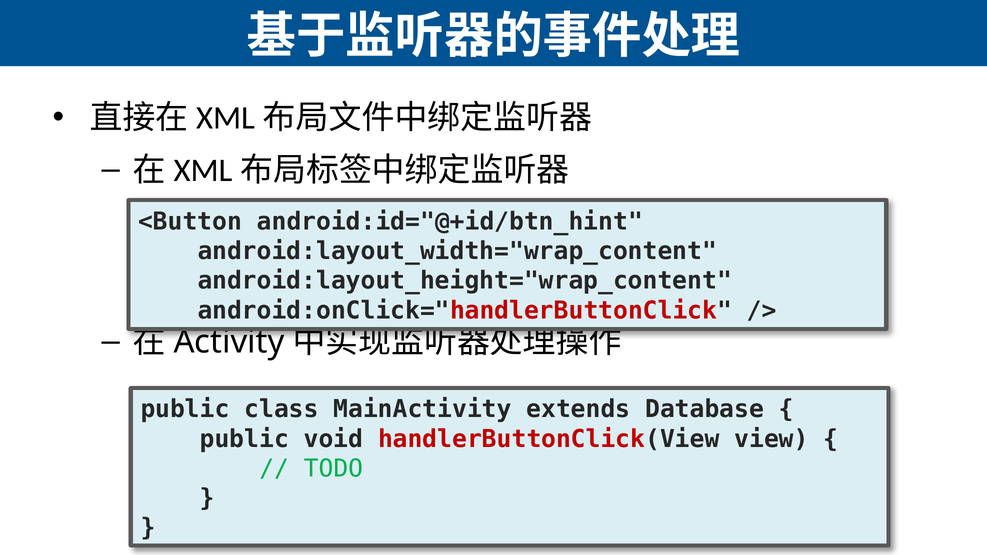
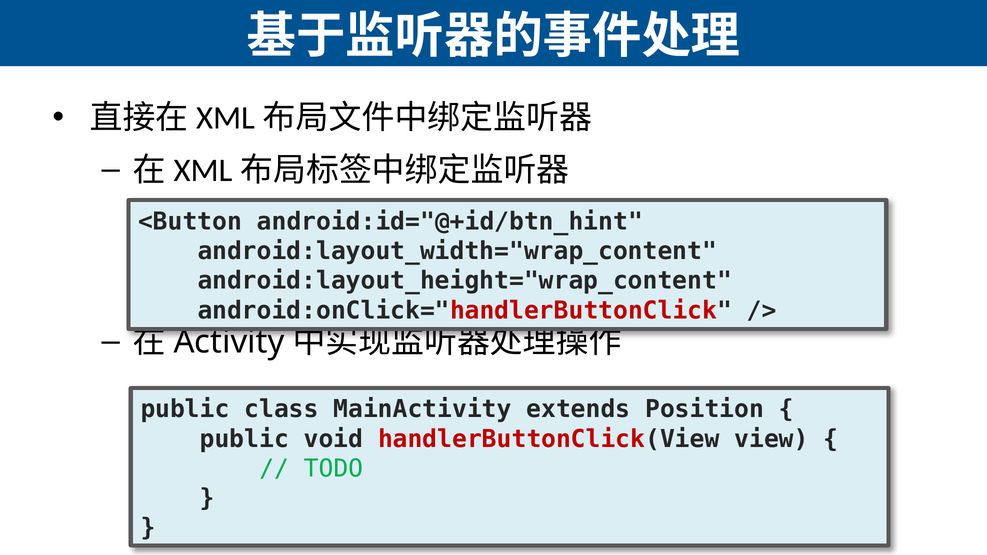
Database: Database -> Position (705, 410)
